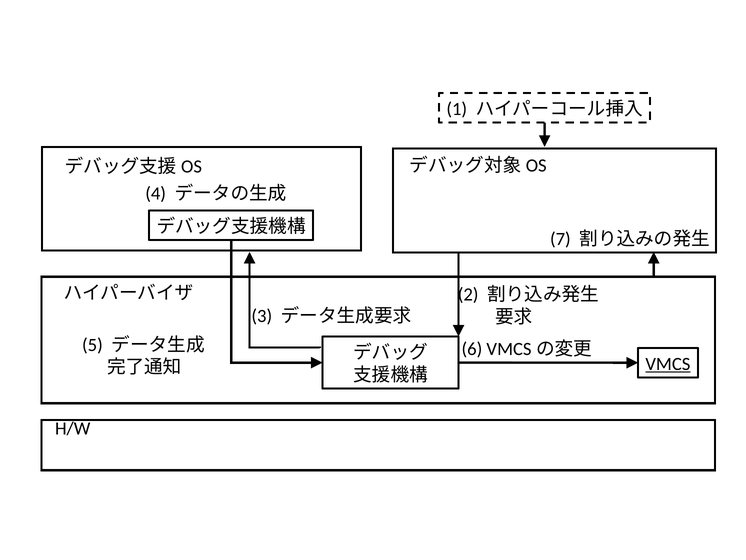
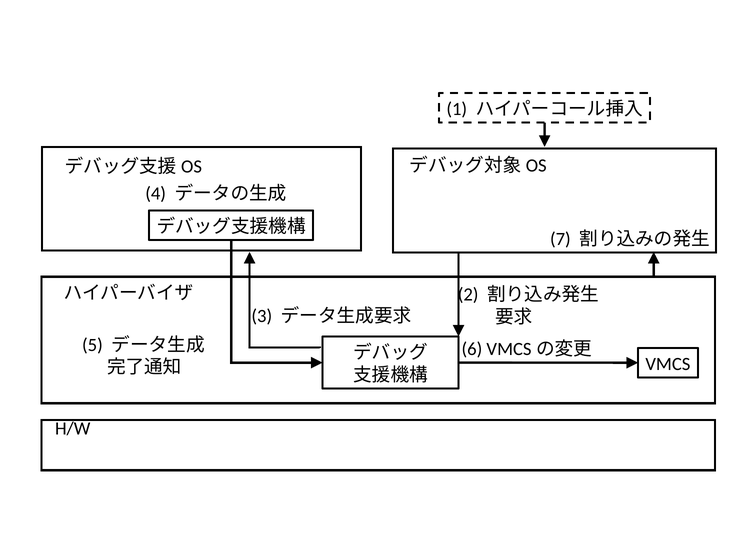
VMCS underline: present -> none (668, 364)
